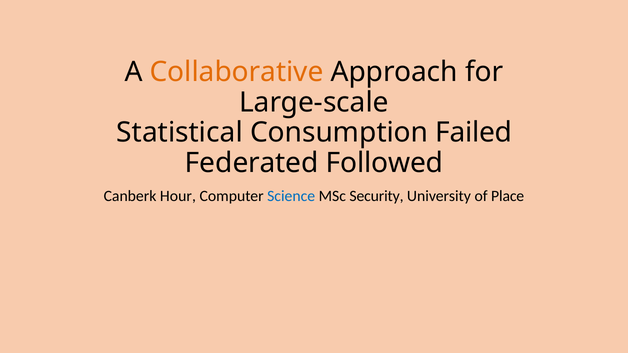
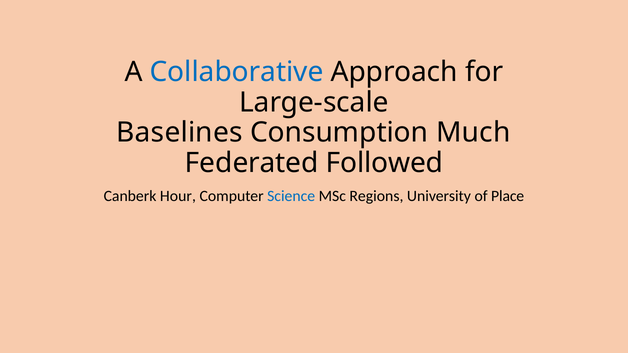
Collaborative colour: orange -> blue (237, 72)
Statistical: Statistical -> Baselines (180, 133)
Failed: Failed -> Much (473, 133)
Security: Security -> Regions (376, 196)
